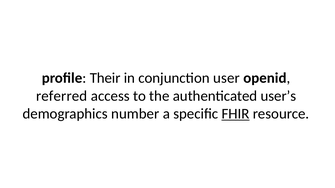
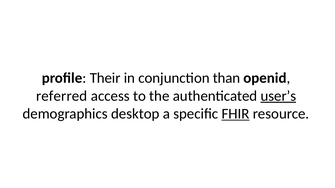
user: user -> than (227, 78)
user’s underline: none -> present (278, 96)
number: number -> desktop (135, 114)
